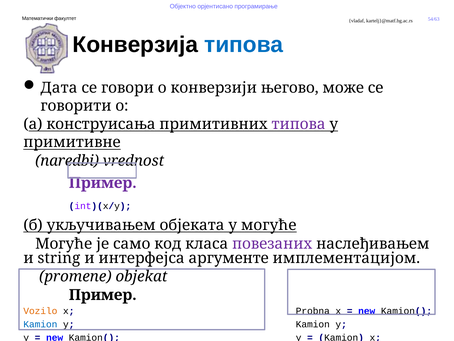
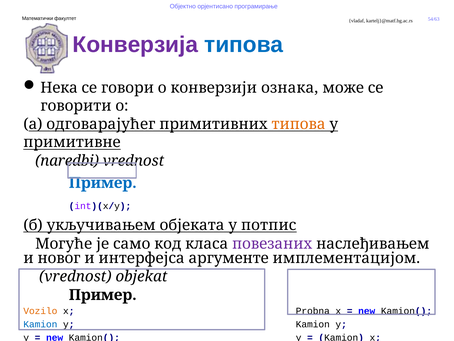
Конверзија colour: black -> purple (135, 45)
Дата: Дата -> Нека (59, 88)
његово: његово -> ознака (290, 88)
конструисања: конструисања -> одговарајућег (101, 124)
типова colour: purple -> orange (299, 124)
Пример colour: purple -> blue (103, 183)
у могуће: могуће -> потпис (269, 225)
string: string -> новог (59, 258)
promene: promene -> vrednost (75, 276)
